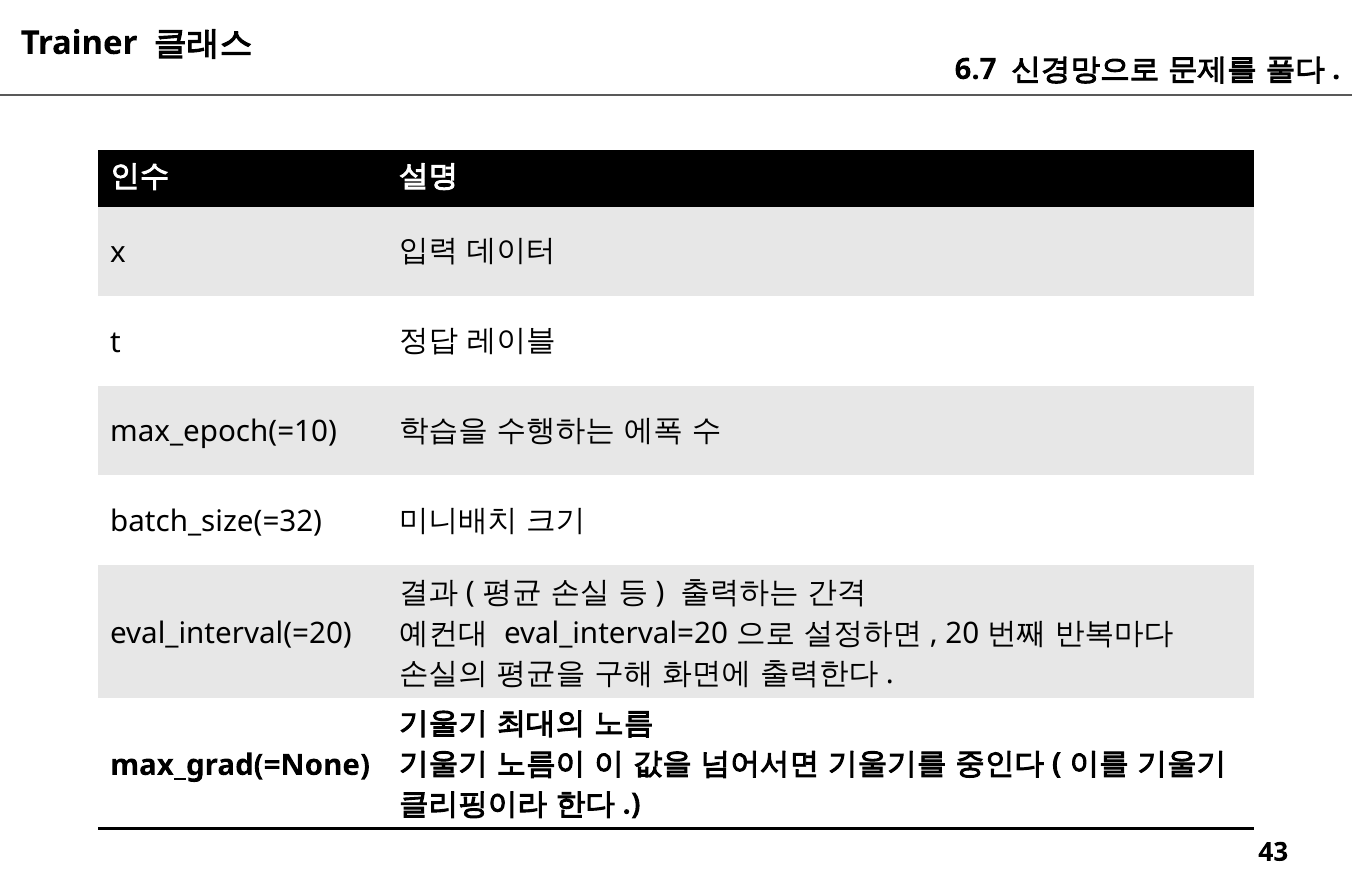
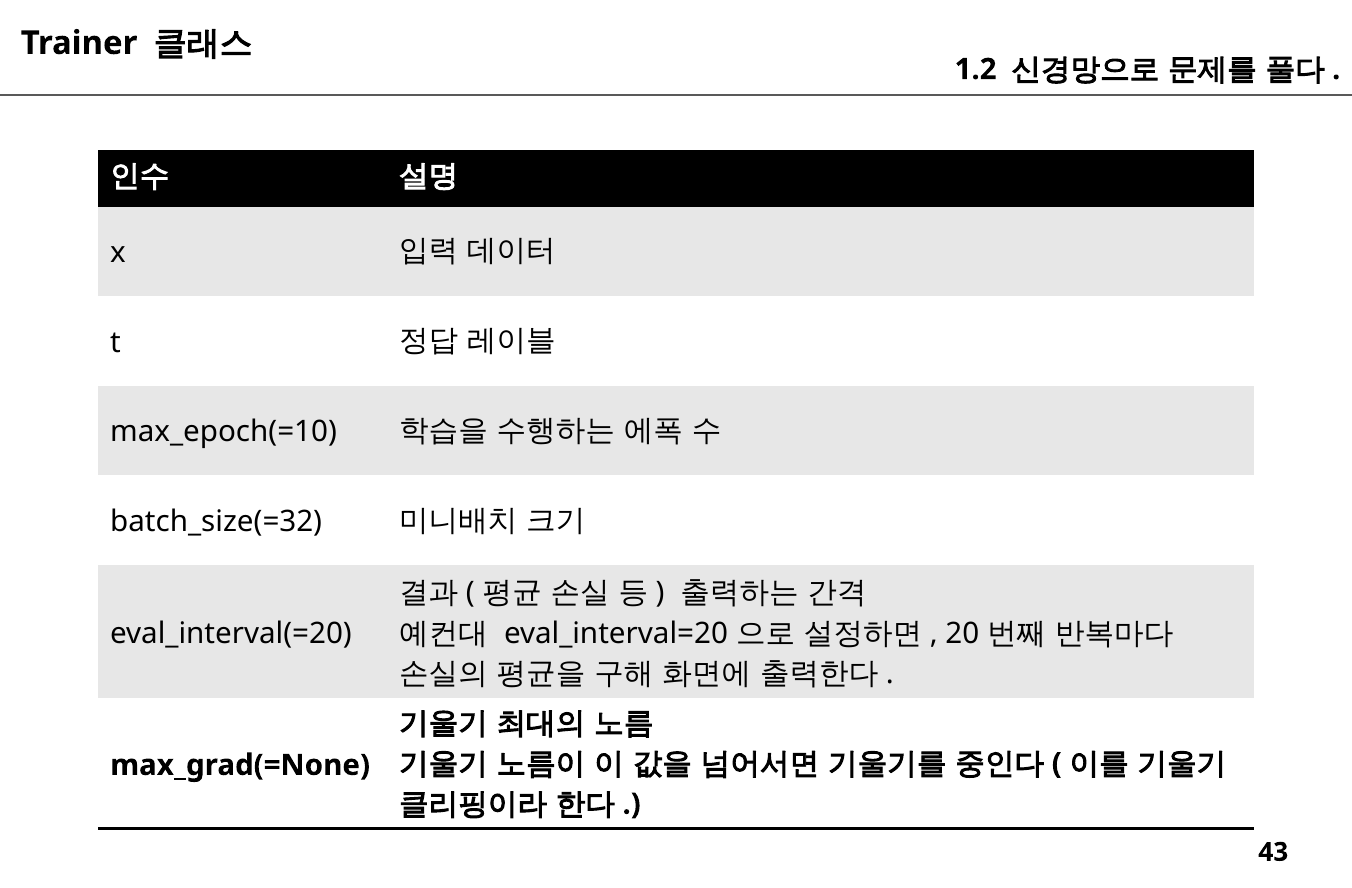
6.7: 6.7 -> 1.2 (976, 69)
